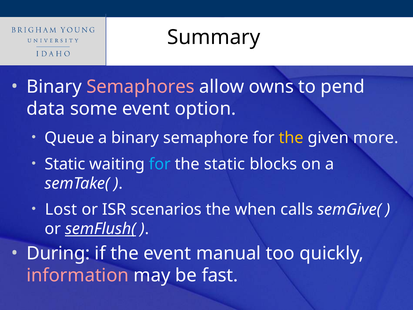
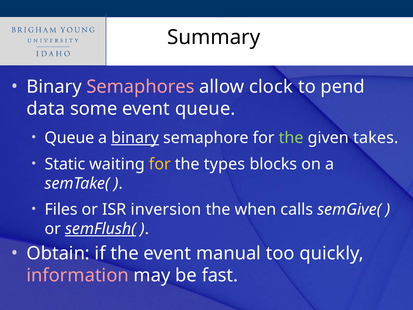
owns: owns -> clock (271, 87)
event option: option -> queue (205, 109)
binary underline: none -> present (135, 138)
the colour: yellow -> light green (291, 138)
more: more -> takes (376, 138)
for colour: light blue -> yellow (160, 164)
the static: static -> types (224, 164)
Lost: Lost -> Files (61, 209)
scenarios: scenarios -> inversion (166, 209)
During: During -> Obtain (58, 253)
